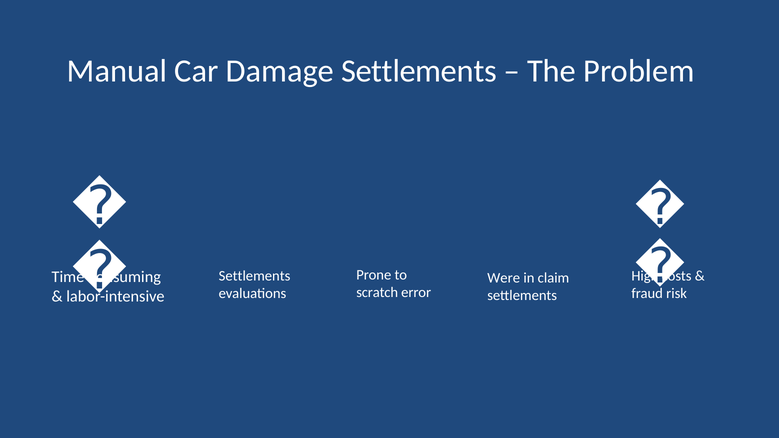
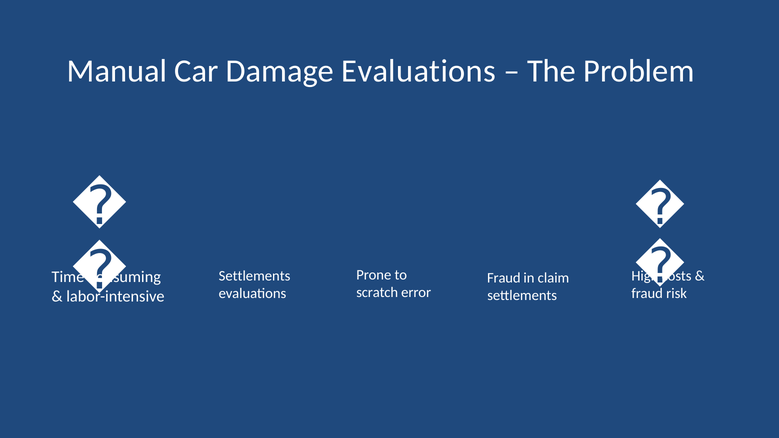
Damage Settlements: Settlements -> Evaluations (419, 71)
Were: Were -> Fraud (504, 278)
